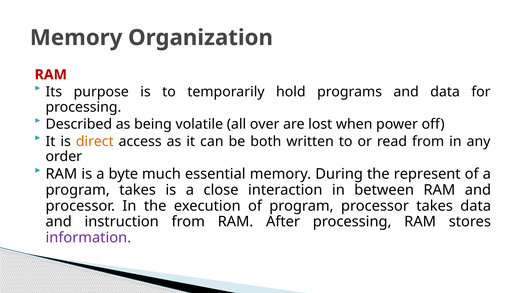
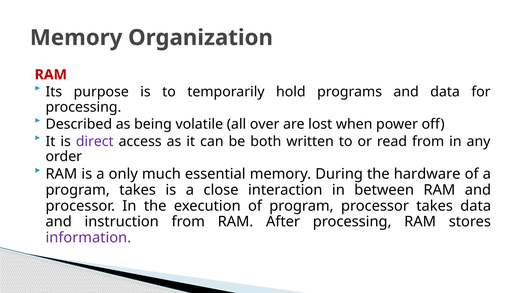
direct colour: orange -> purple (95, 141)
byte: byte -> only (123, 174)
represent: represent -> hardware (427, 174)
